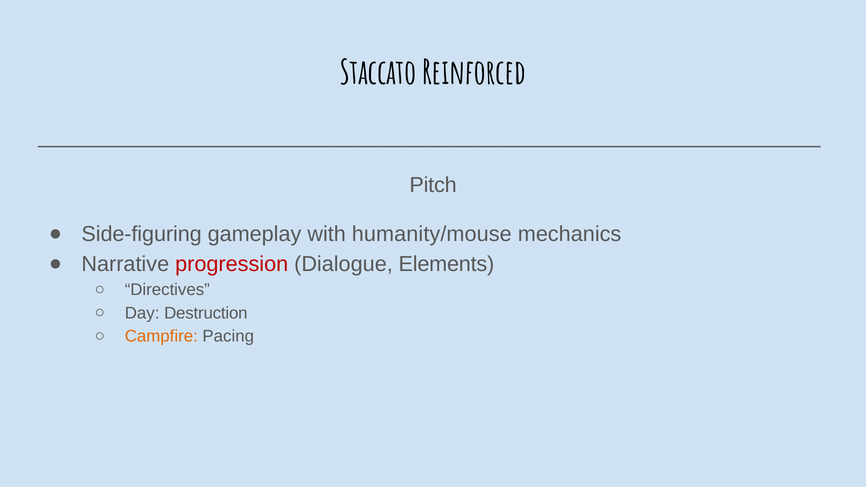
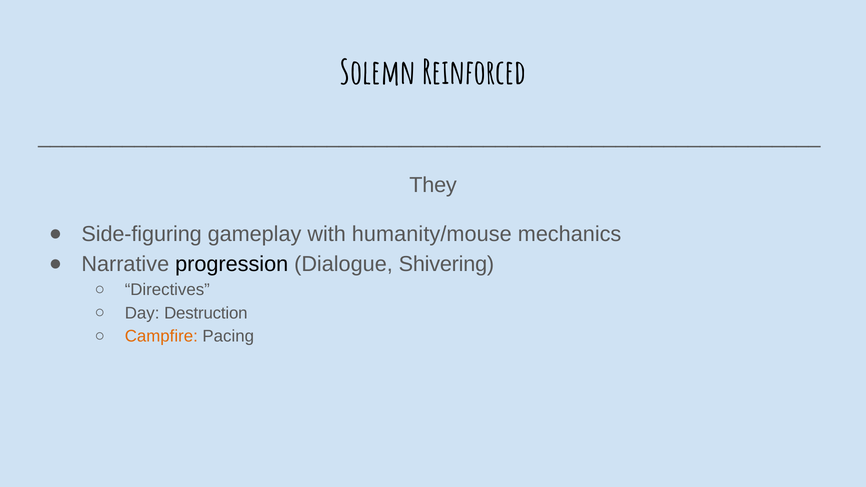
Staccato: Staccato -> Solemn (378, 73)
Pitch: Pitch -> They (433, 185)
progression colour: red -> black (232, 264)
Elements: Elements -> Shivering (446, 264)
